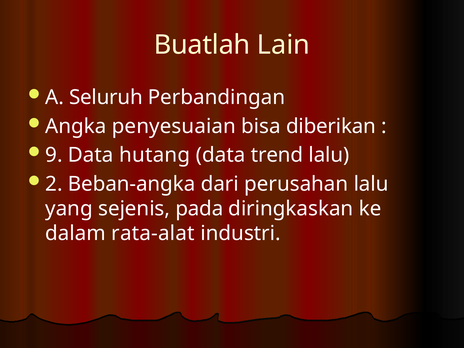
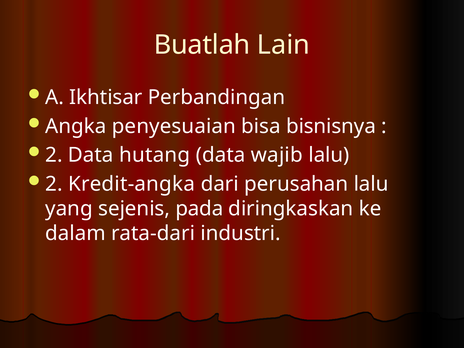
Seluruh: Seluruh -> Ikhtisar (106, 97)
diberikan: diberikan -> bisnisnya (331, 126)
9: 9 -> 2 (54, 155)
trend: trend -> wajib (277, 155)
Beban-angka: Beban-angka -> Kredit-angka (132, 184)
rata-alat: rata-alat -> rata-dari (153, 233)
